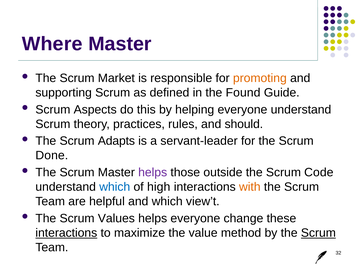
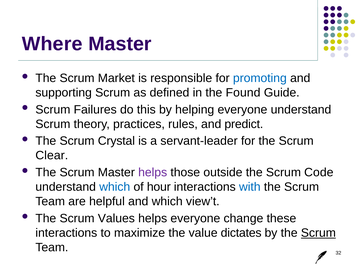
promoting colour: orange -> blue (260, 78)
Aspects: Aspects -> Failures (95, 110)
should: should -> predict (244, 124)
Adapts: Adapts -> Crystal (116, 141)
Done: Done -> Clear (52, 156)
high: high -> hour (159, 187)
with colour: orange -> blue (250, 187)
interactions underline: present -> none (66, 233)
method: method -> dictates (241, 233)
